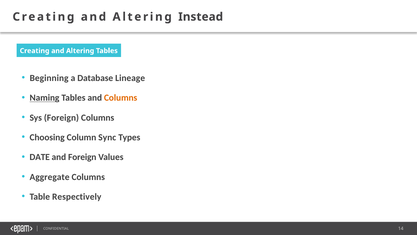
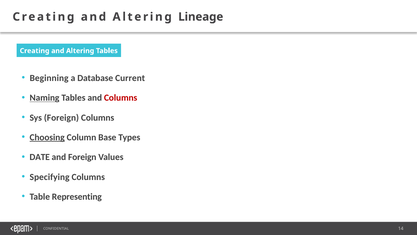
Instead: Instead -> Lineage (201, 17)
Lineage: Lineage -> Current (130, 78)
Columns colour: orange -> red (121, 98)
Choosing underline: none -> present (47, 137)
Sync: Sync -> Base (107, 137)
Aggregate: Aggregate -> Specifying (50, 177)
Respectively: Respectively -> Representing (77, 196)
